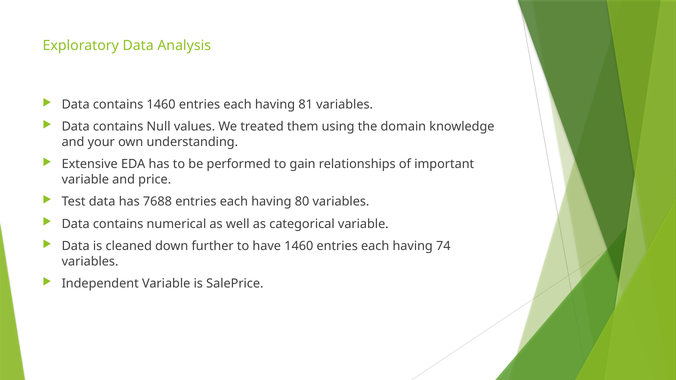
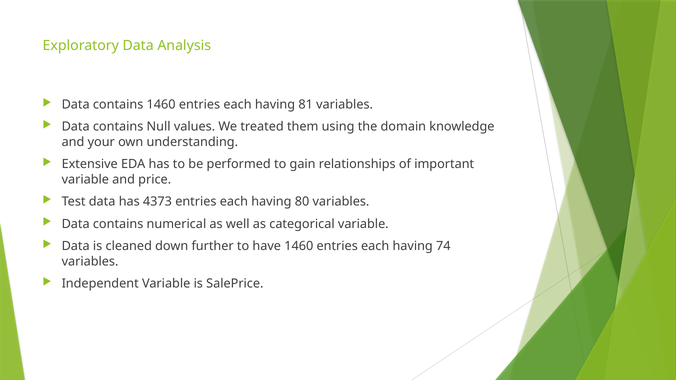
7688: 7688 -> 4373 (157, 202)
